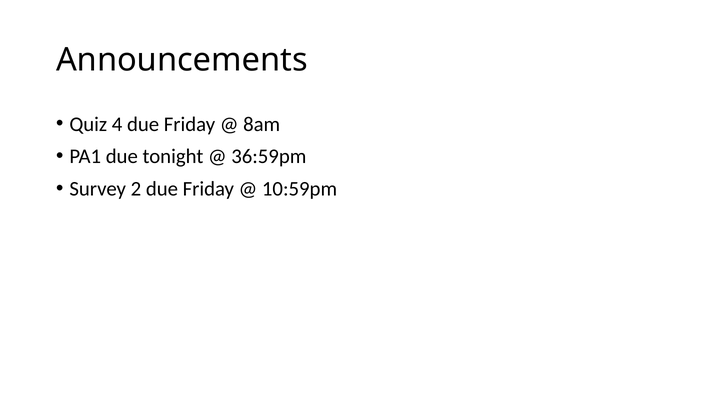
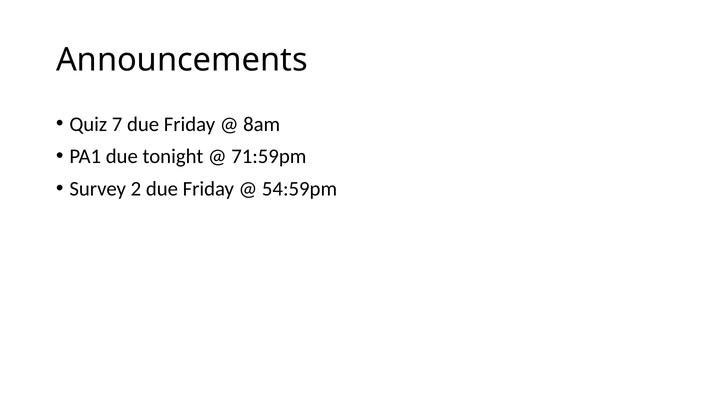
4: 4 -> 7 (117, 124)
36:59pm: 36:59pm -> 71:59pm (269, 156)
10:59pm: 10:59pm -> 54:59pm (300, 189)
